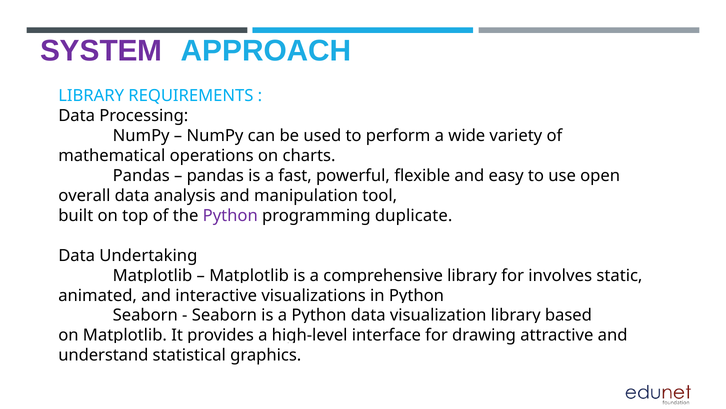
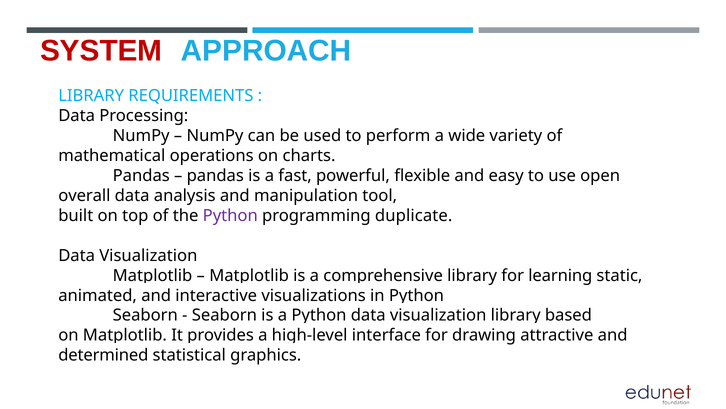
SYSTEM colour: purple -> red (101, 51)
Undertaking: Undertaking -> Visualization (148, 255)
involves: involves -> learning (560, 275)
understand: understand -> determined (103, 355)
